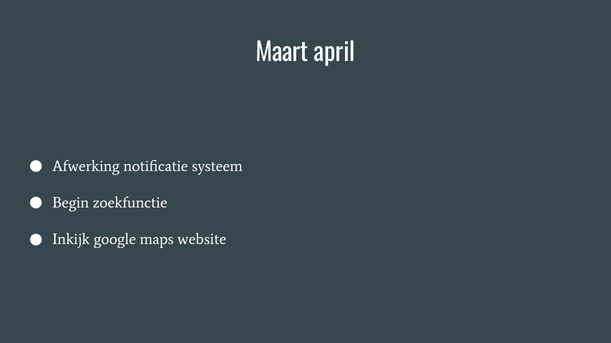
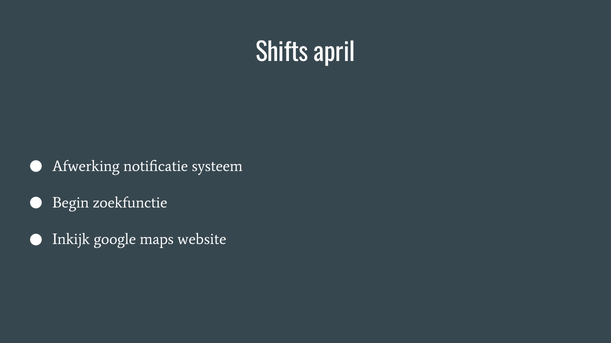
Maart: Maart -> Shifts (282, 53)
